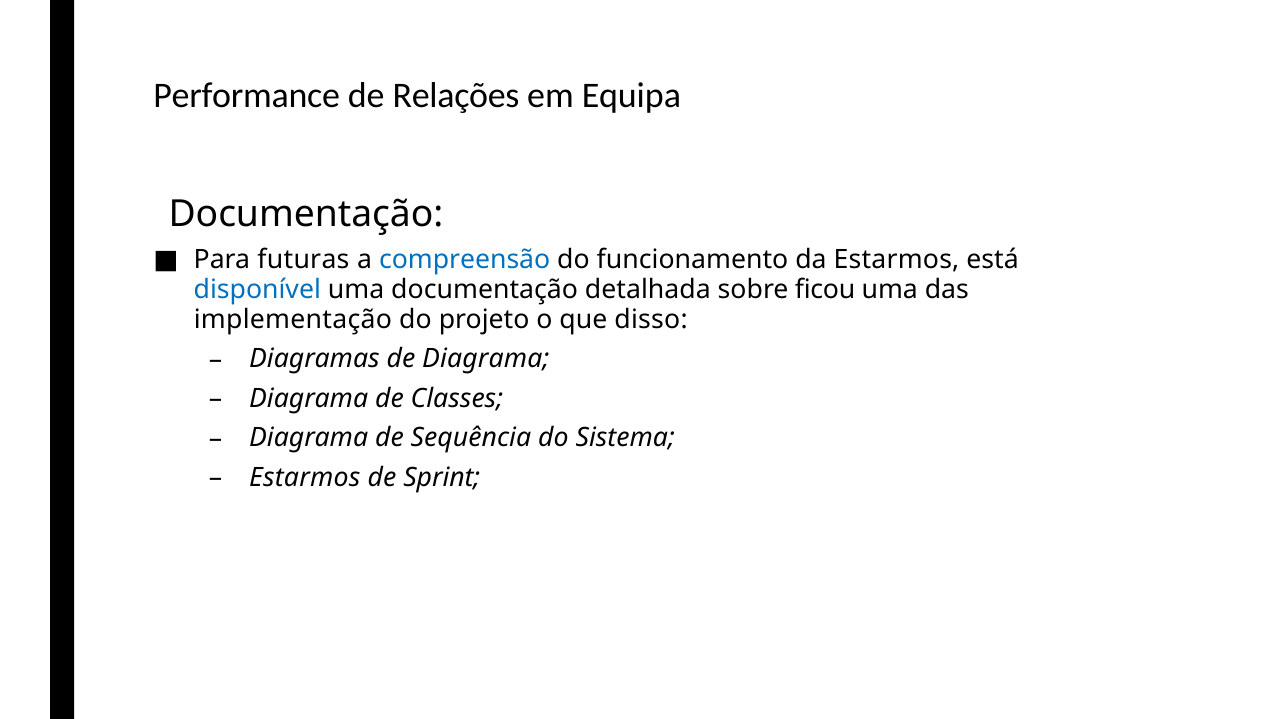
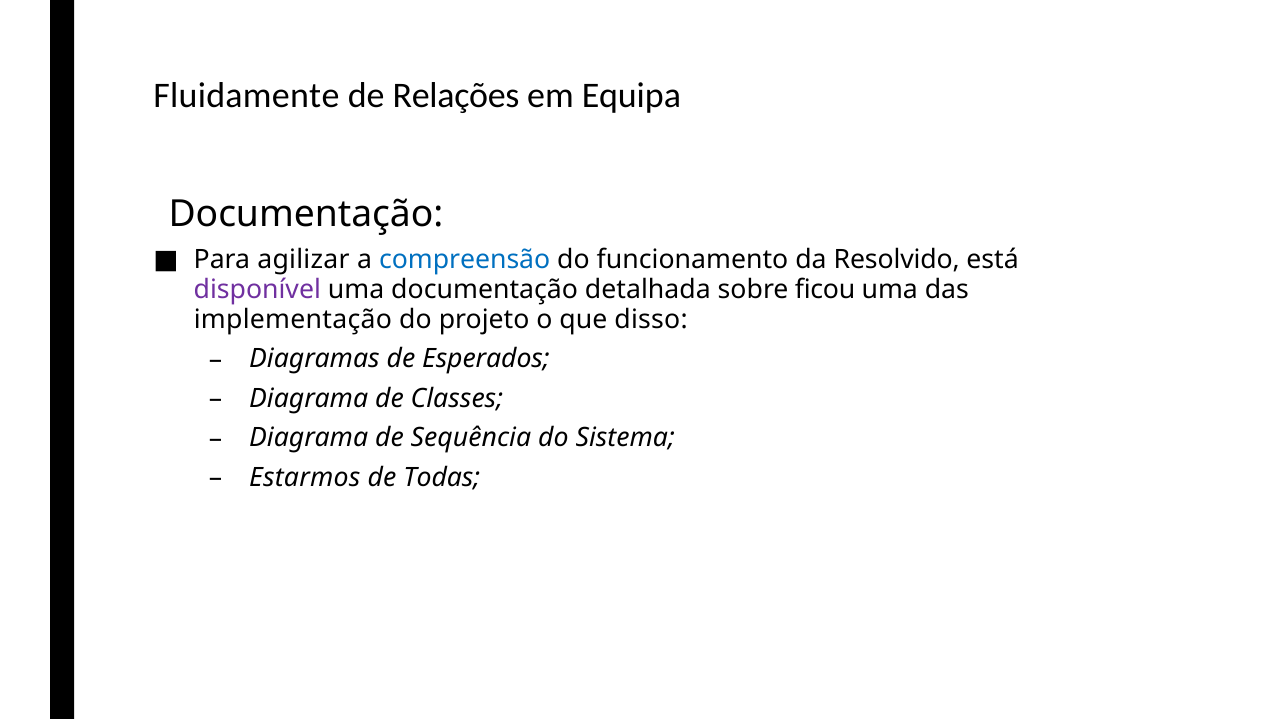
Performance: Performance -> Fluidamente (246, 96)
futuras: futuras -> agilizar (303, 260)
da Estarmos: Estarmos -> Resolvido (897, 260)
disponível colour: blue -> purple (257, 290)
de Diagrama: Diagrama -> Esperados (486, 359)
Sprint: Sprint -> Todas (442, 477)
